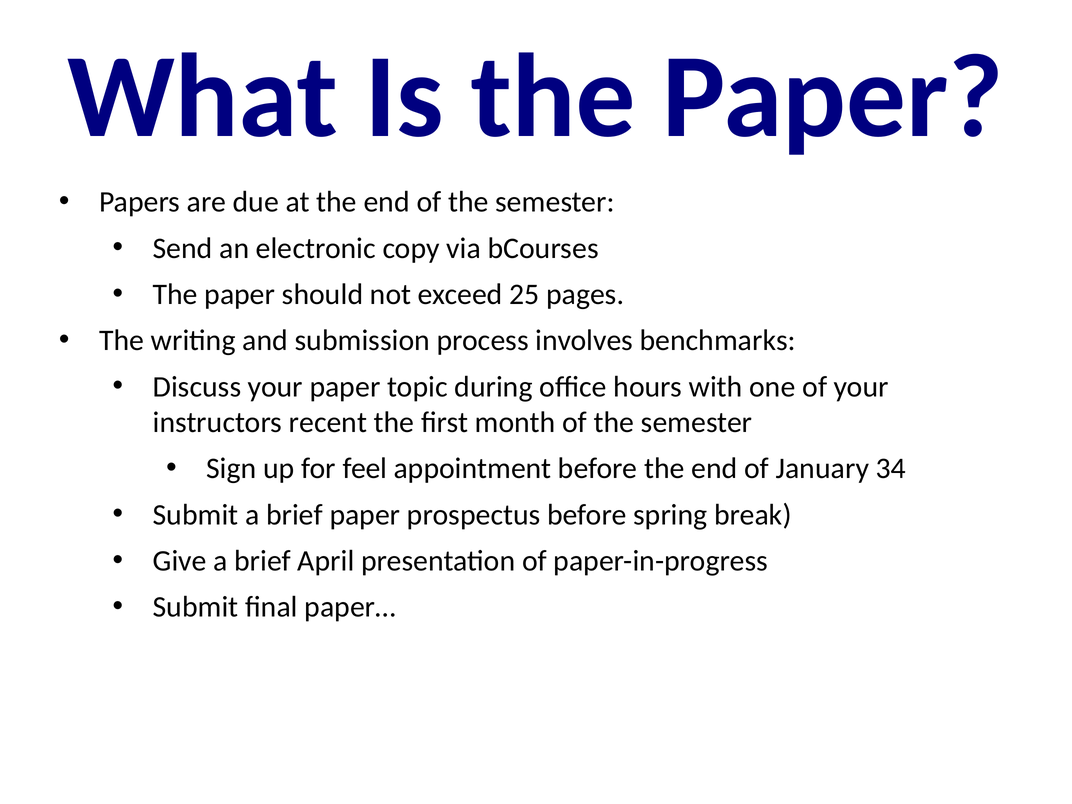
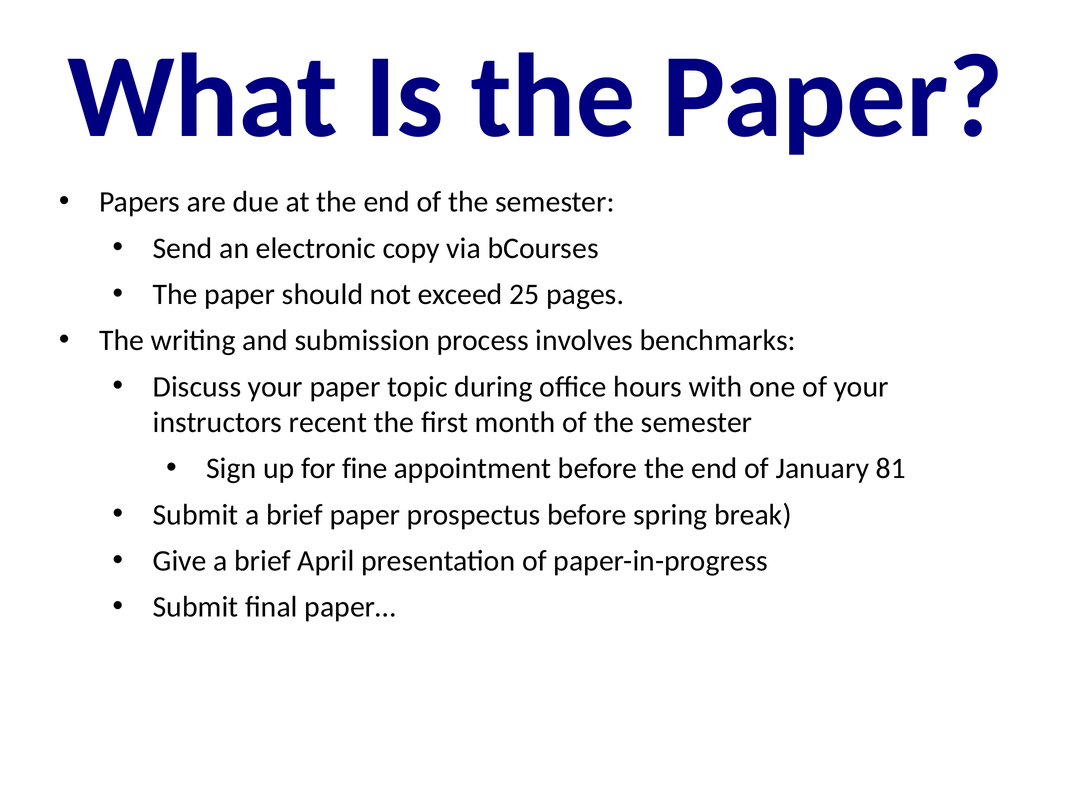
feel: feel -> fine (365, 469)
34: 34 -> 81 (891, 469)
